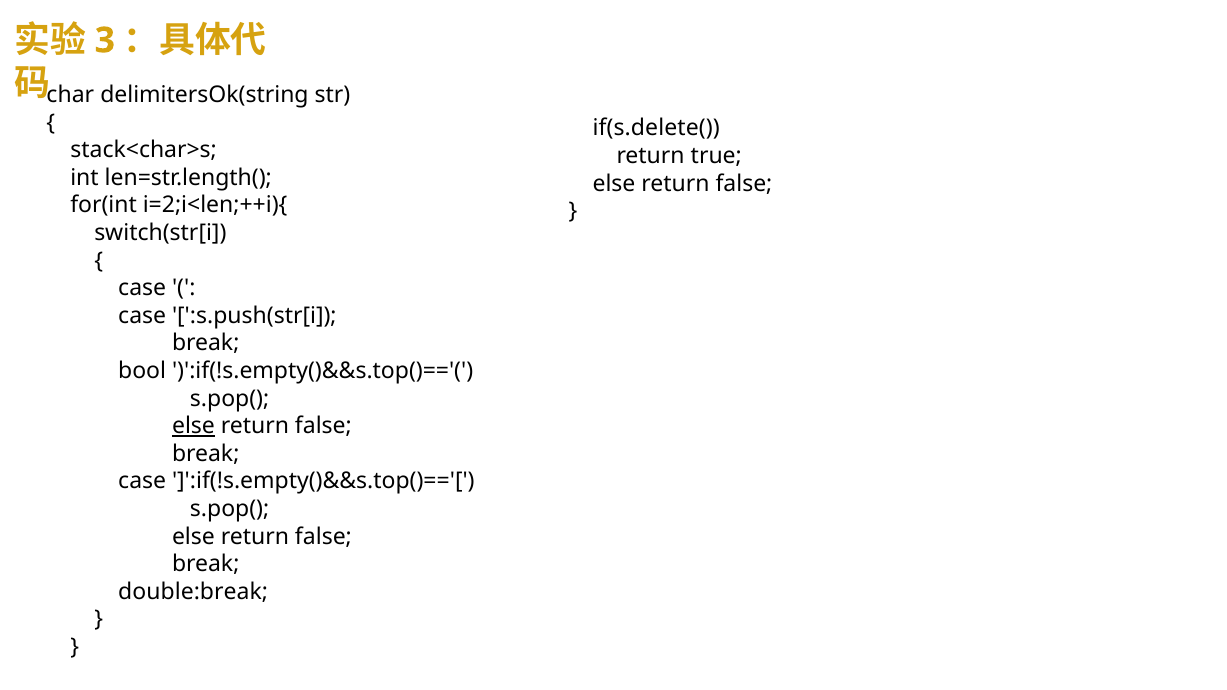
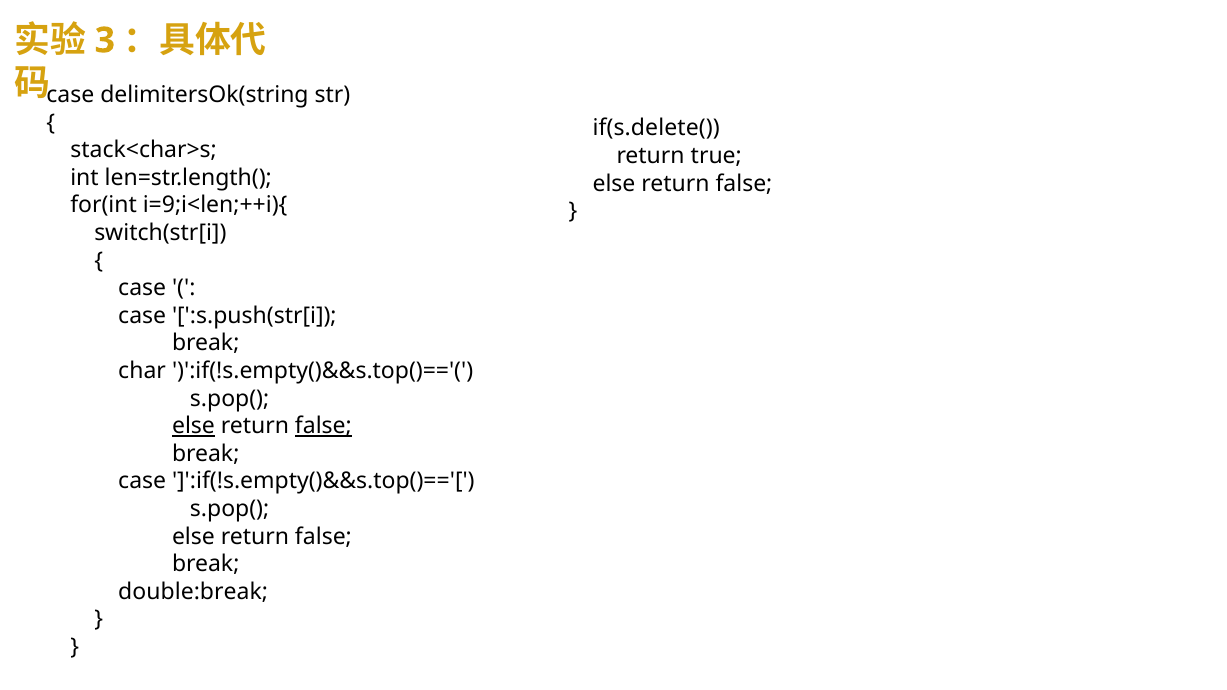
char: char -> case (70, 95)
i=2;i<len;++i){: i=2;i<len;++i){ -> i=9;i<len;++i){ (215, 205)
bool: bool -> char (142, 371)
false underline: none -> present (323, 426)
